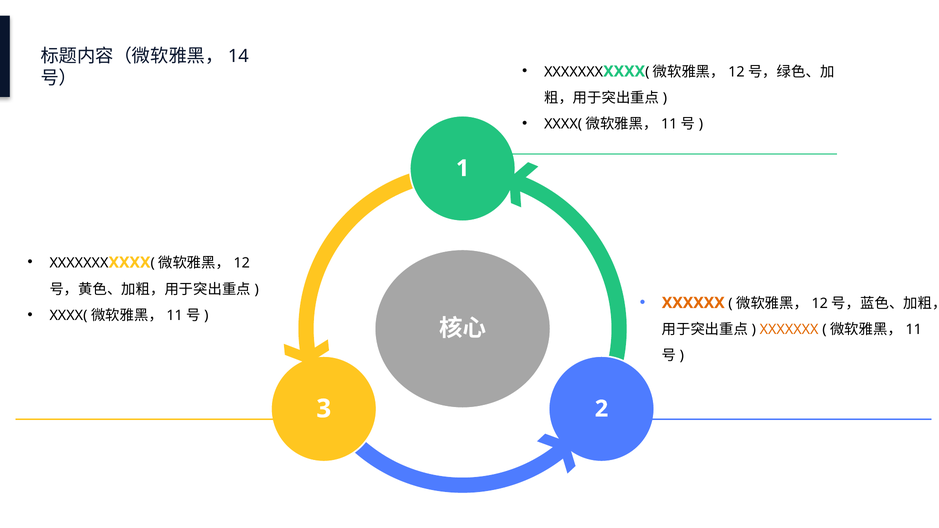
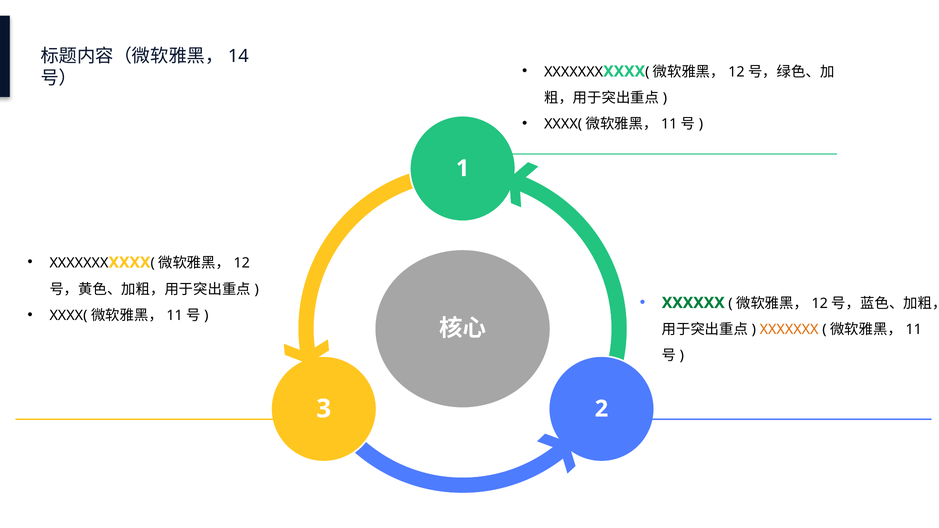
XXXXXX colour: orange -> green (693, 303)
